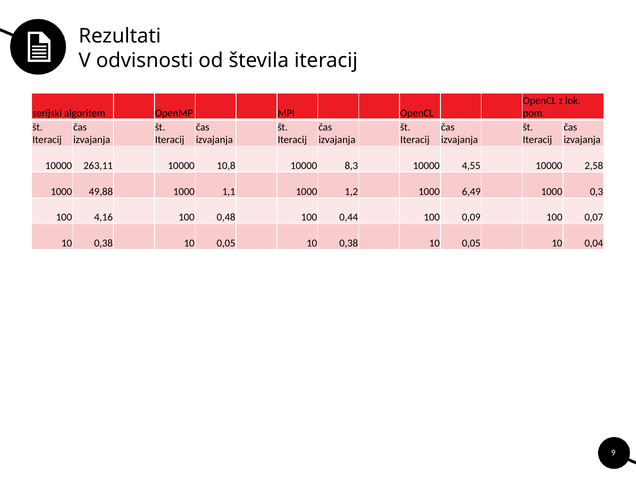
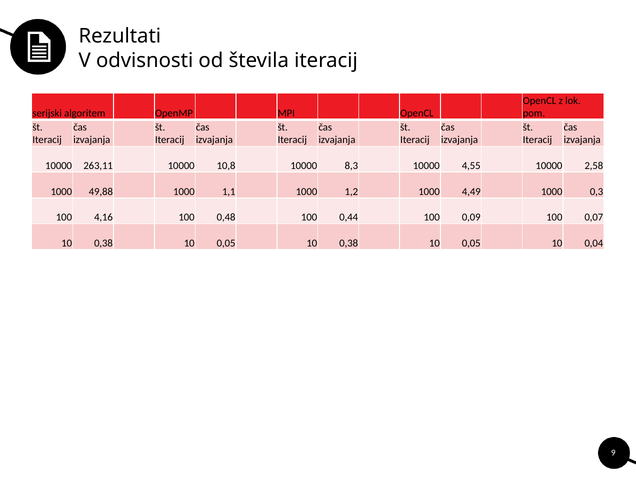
6,49: 6,49 -> 4,49 (471, 192)
